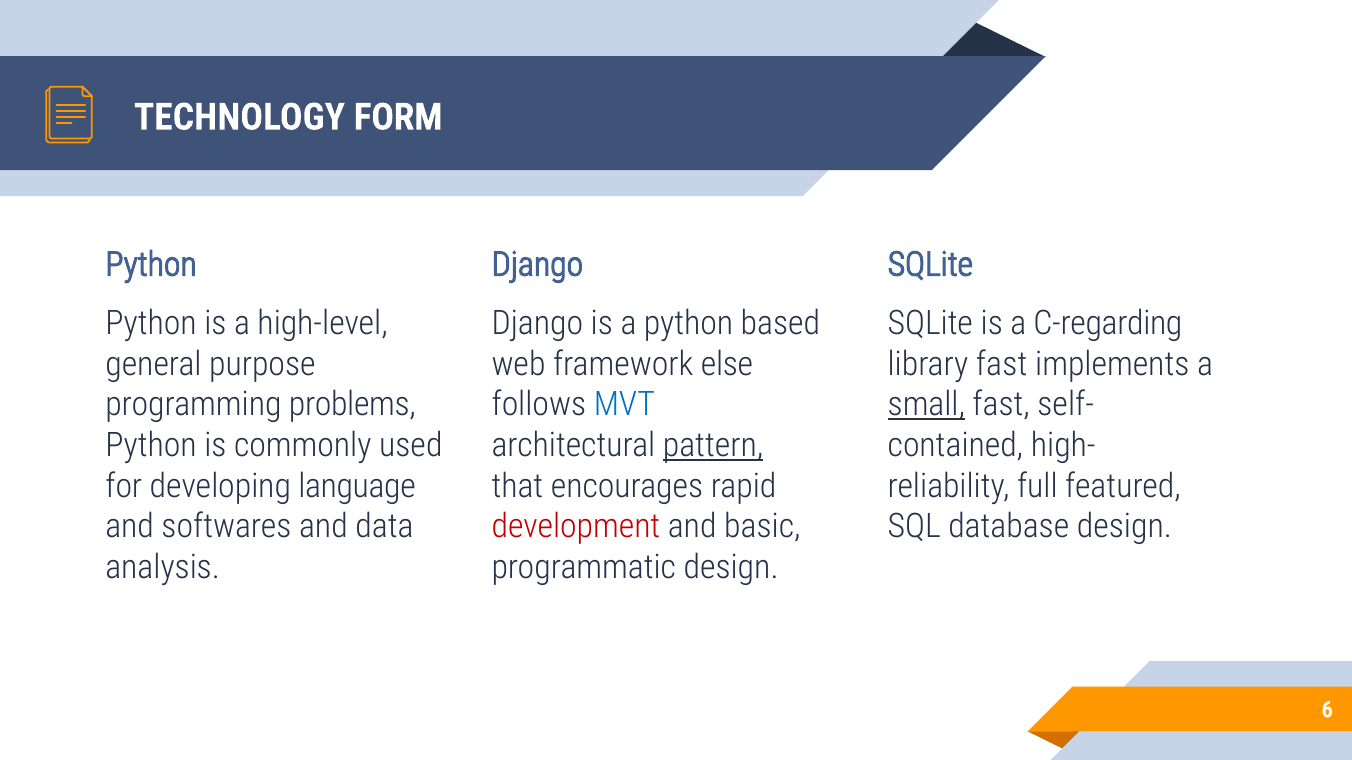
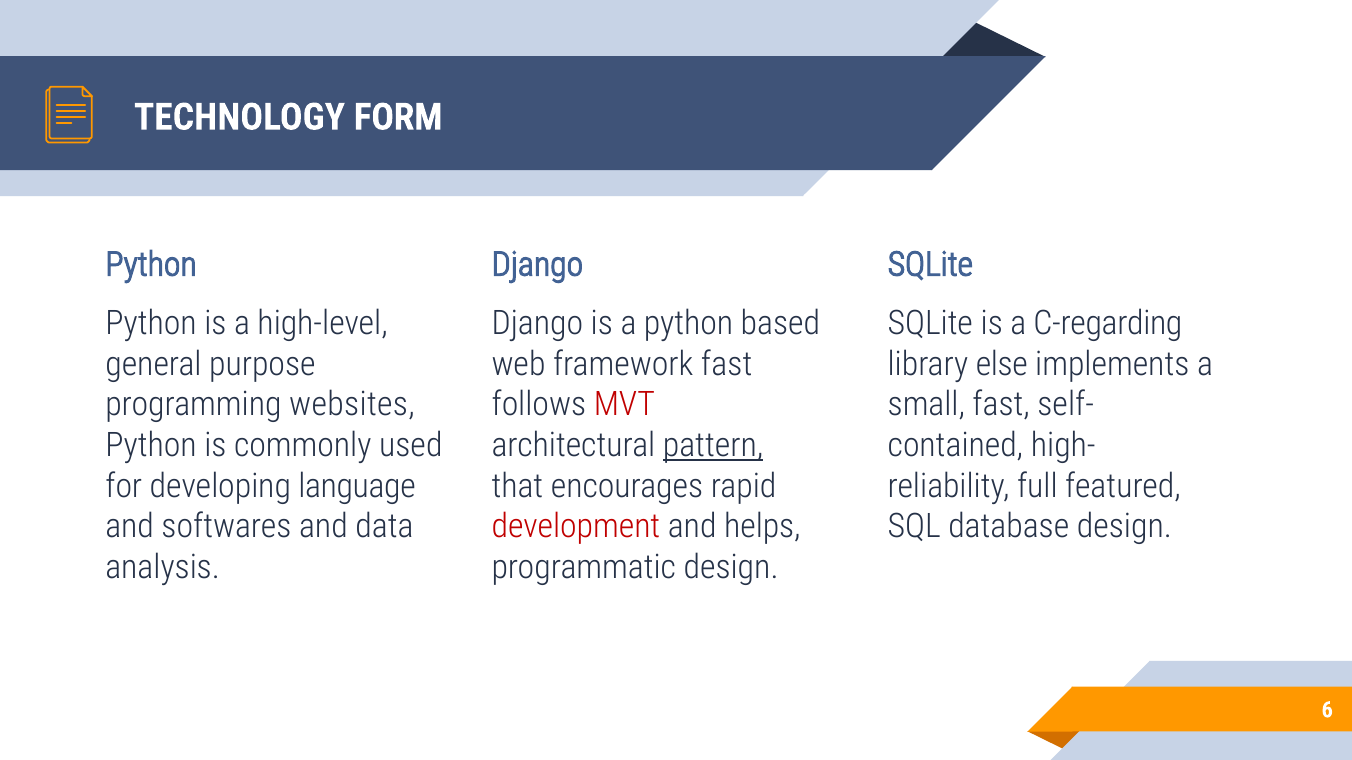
framework else: else -> fast (727, 365)
library fast: fast -> else (1002, 365)
problems: problems -> websites (352, 405)
MVT colour: blue -> red (624, 405)
small underline: present -> none (926, 405)
basic: basic -> helps (762, 527)
